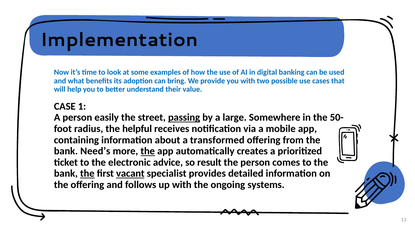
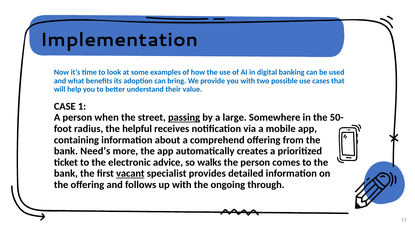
easily: easily -> when (107, 118)
transformed: transformed -> comprehend (217, 140)
the underline: present -> none (148, 151)
result: result -> walks (209, 163)
the underline: present -> none (87, 174)
systems: systems -> through (266, 185)
